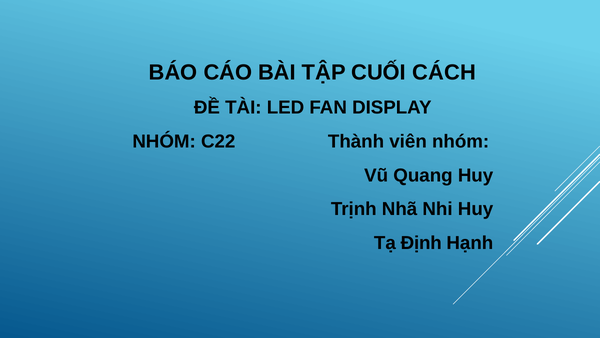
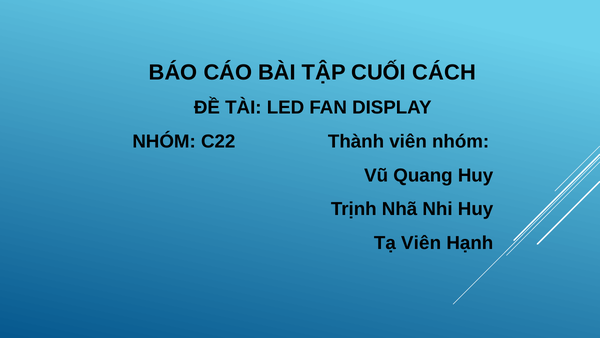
Tạ Định: Định -> Viên (421, 243)
